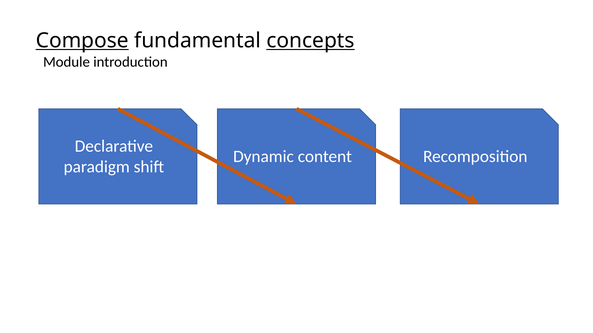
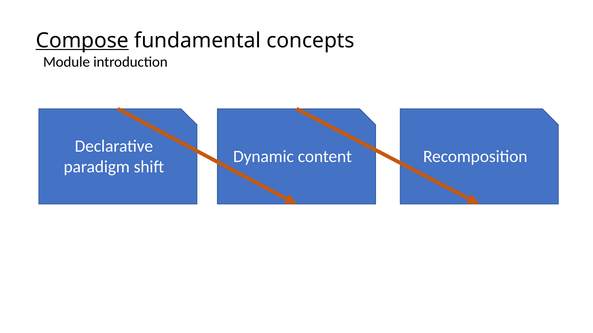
concepts underline: present -> none (311, 41)
